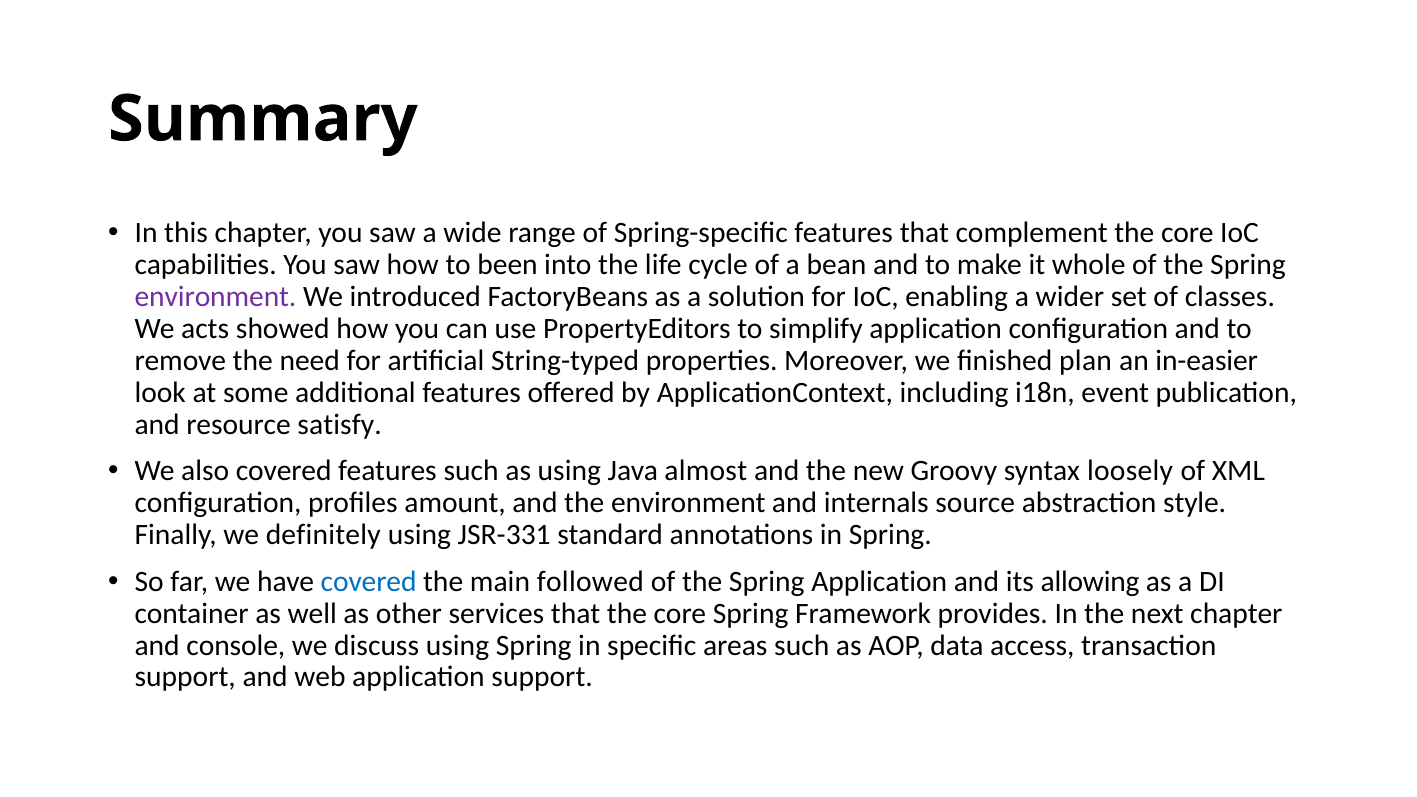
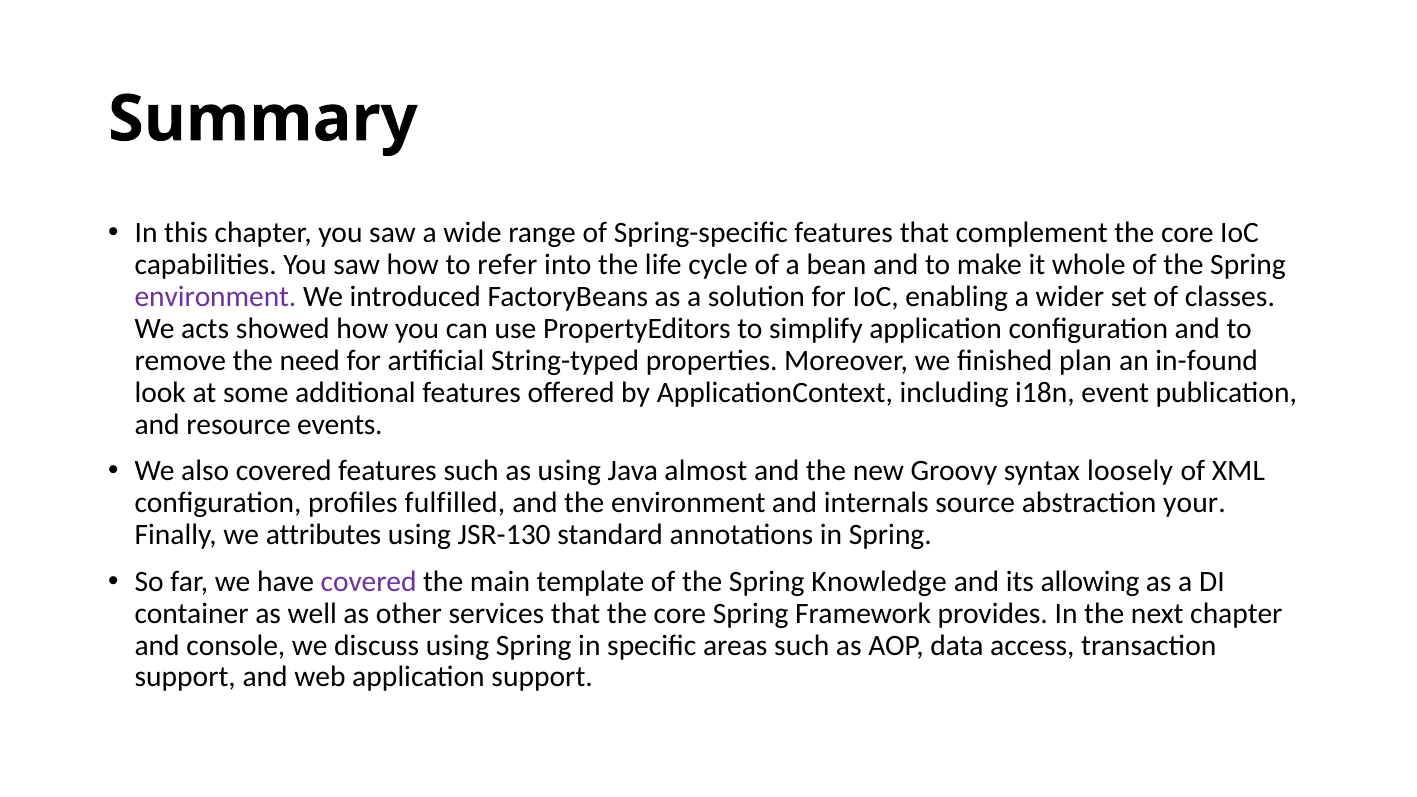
been: been -> refer (507, 265)
in-easier: in-easier -> in-found (1207, 361)
satisfy: satisfy -> events (340, 425)
amount: amount -> fulfilled (455, 503)
style: style -> your (1194, 503)
definitely: definitely -> attributes (324, 535)
JSR-331: JSR-331 -> JSR-130 (504, 535)
covered colour: blue -> purple (369, 582)
followed: followed -> template (591, 582)
Spring Application: Application -> Knowledge (879, 582)
